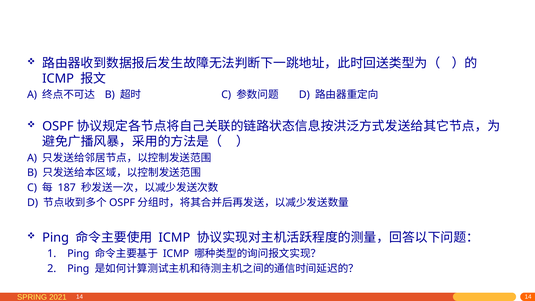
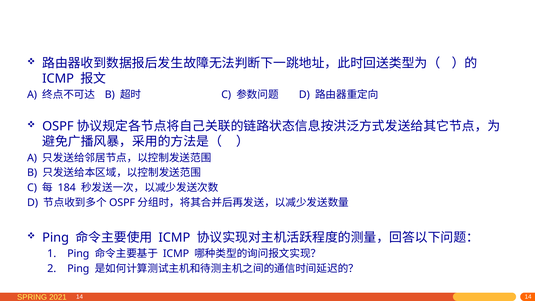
187: 187 -> 184 (67, 188)
